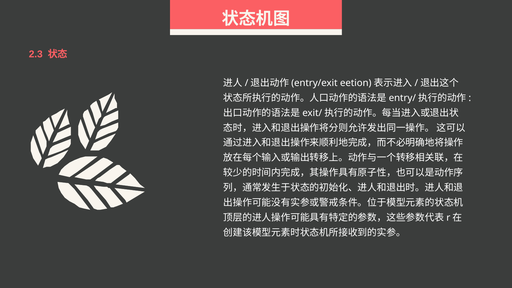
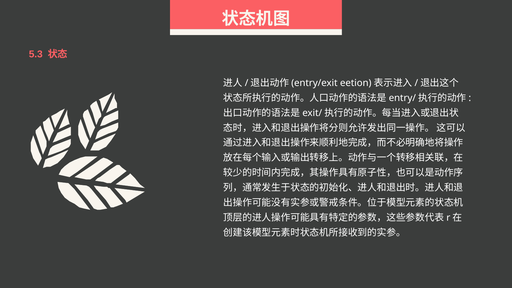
2.3: 2.3 -> 5.3 (36, 54)
